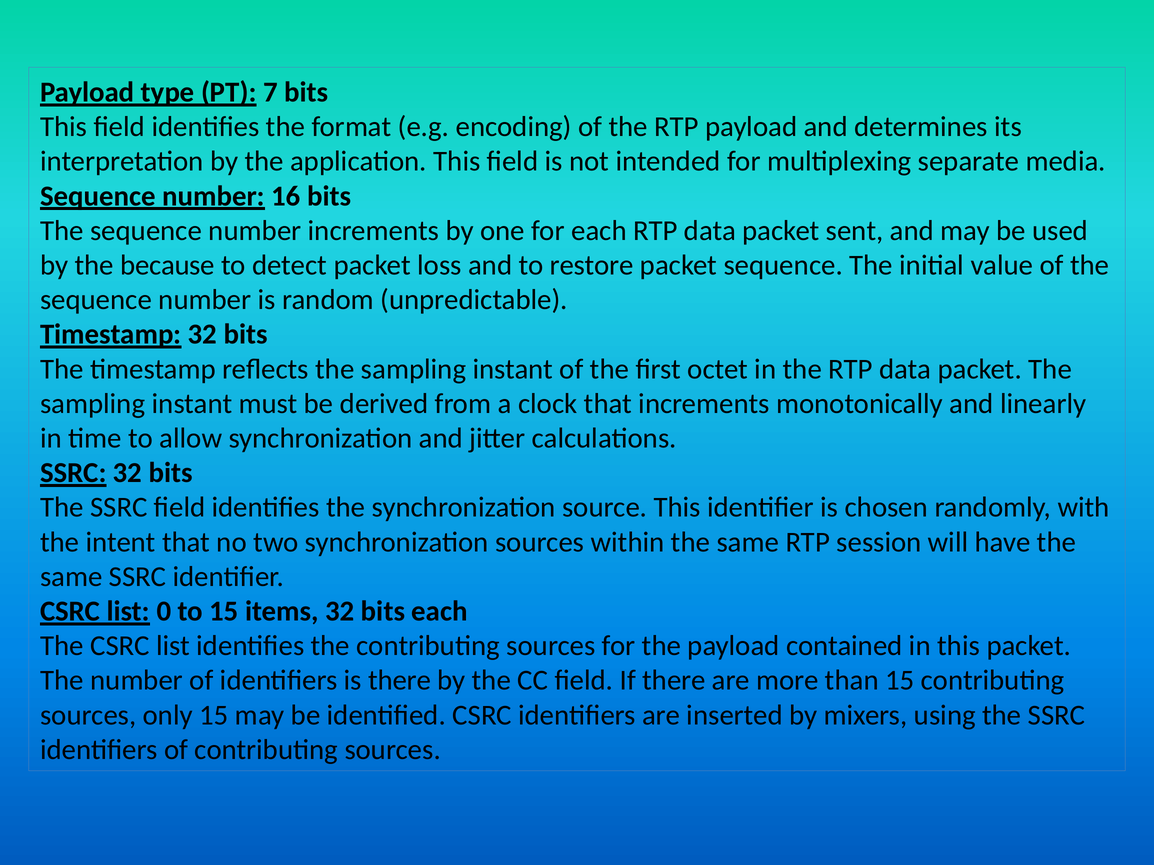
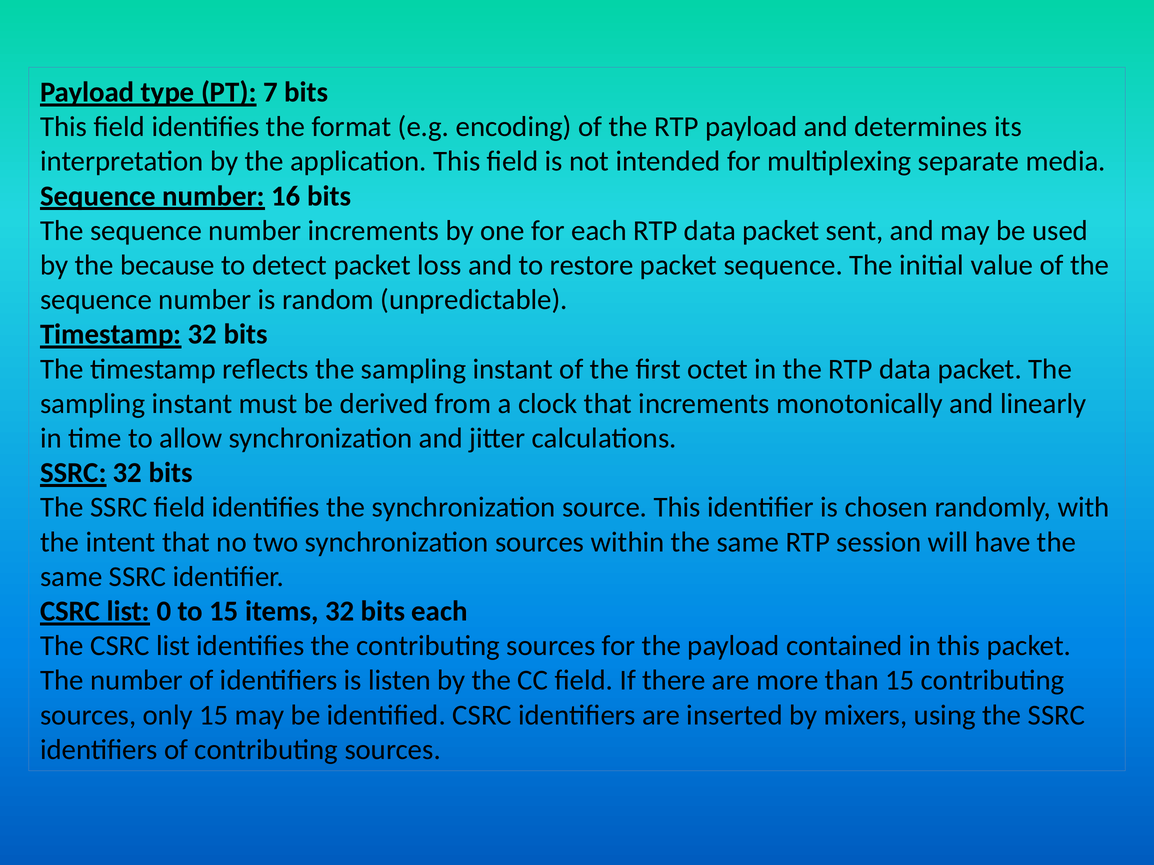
is there: there -> listen (400, 681)
